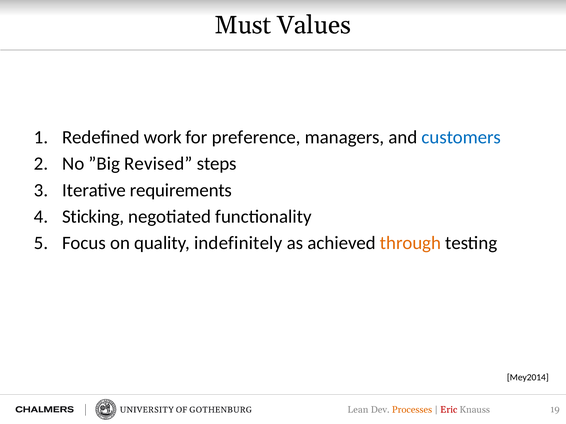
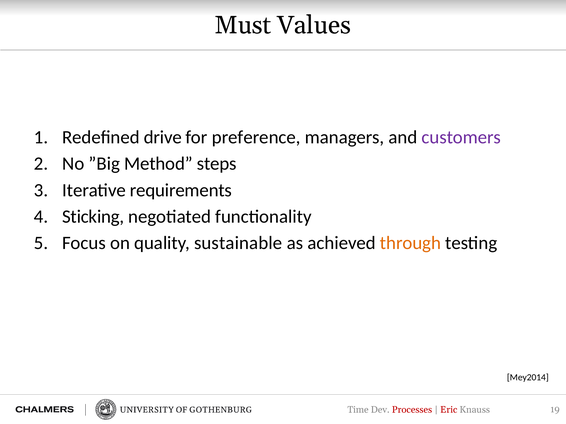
work: work -> drive (163, 138)
customers colour: blue -> purple (461, 138)
Revised: Revised -> Method (158, 164)
indefinitely: indefinitely -> sustainable (238, 243)
Lean: Lean -> Time (358, 410)
Processes colour: orange -> red (412, 410)
